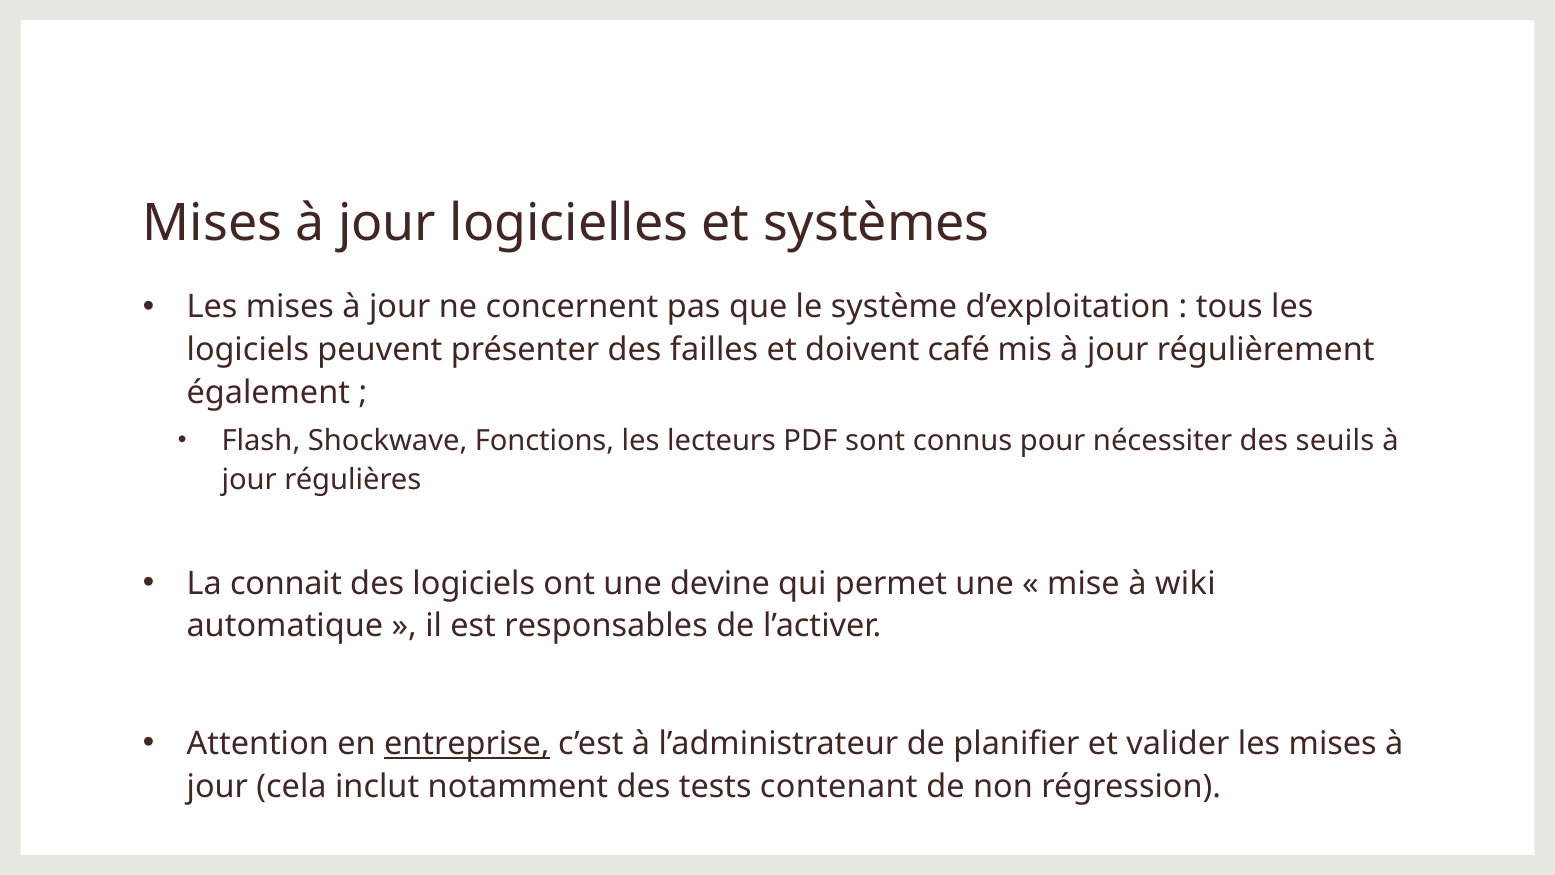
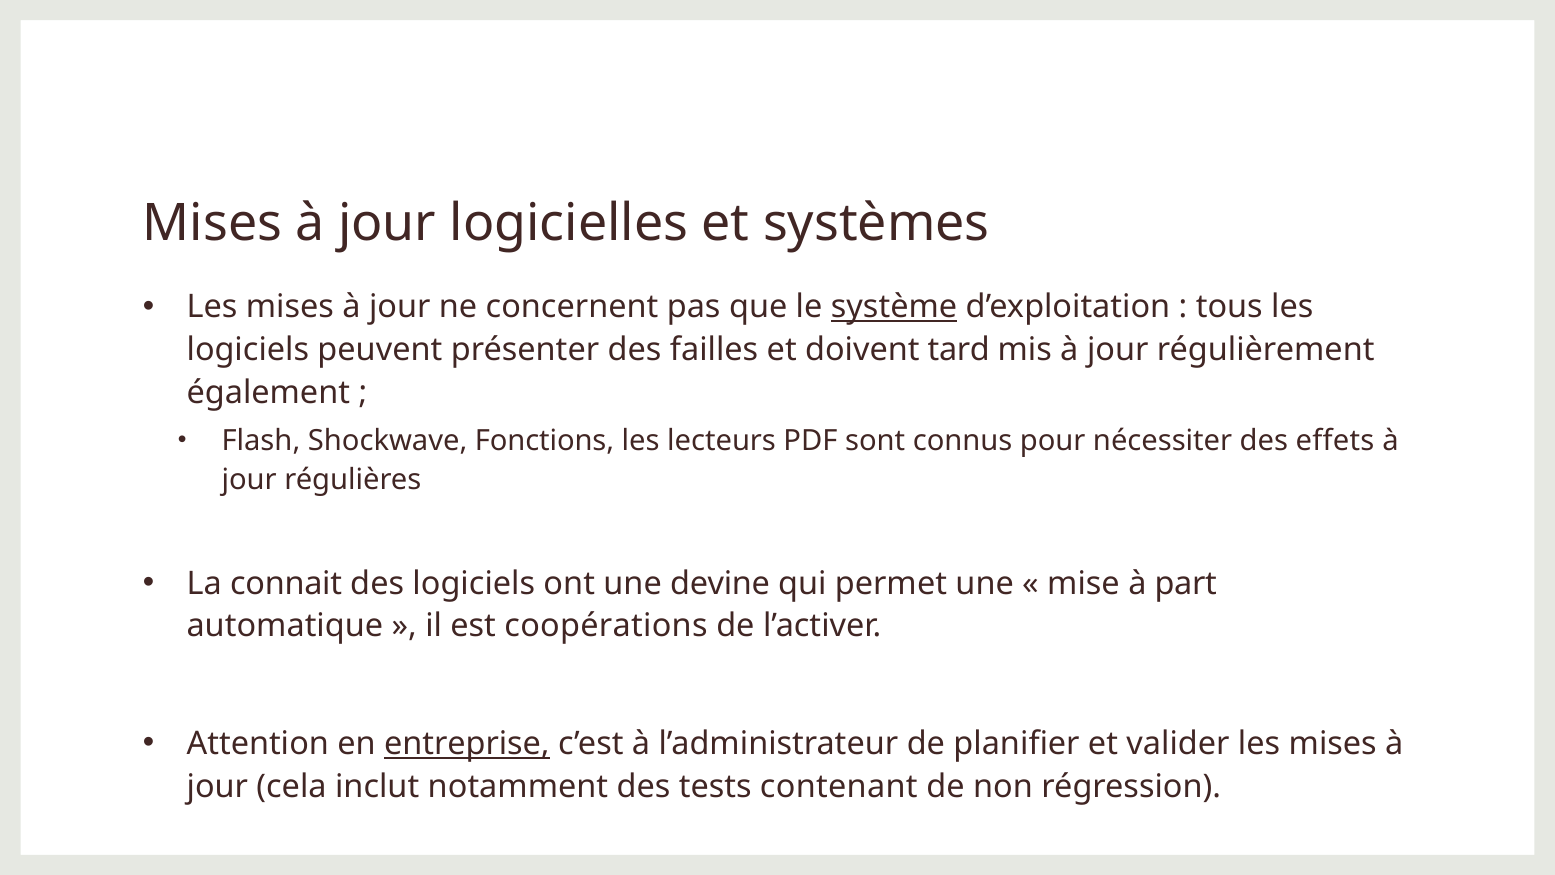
système underline: none -> present (894, 307)
café: café -> tard (959, 350)
seuils: seuils -> effets (1335, 441)
wiki: wiki -> part (1186, 583)
responsables: responsables -> coopérations (606, 626)
